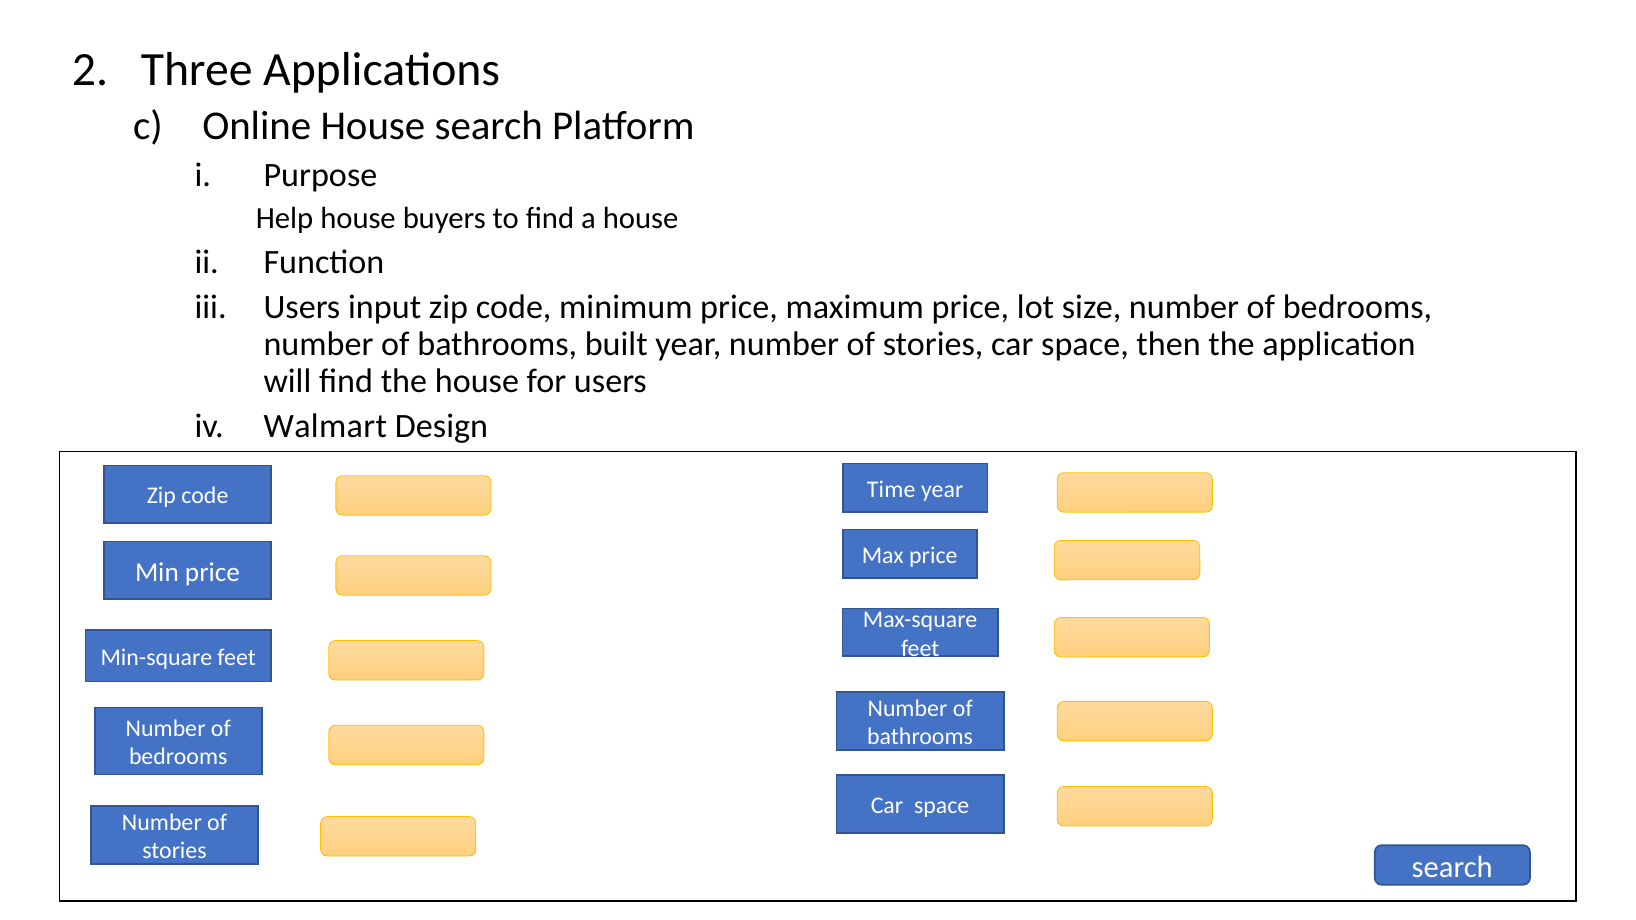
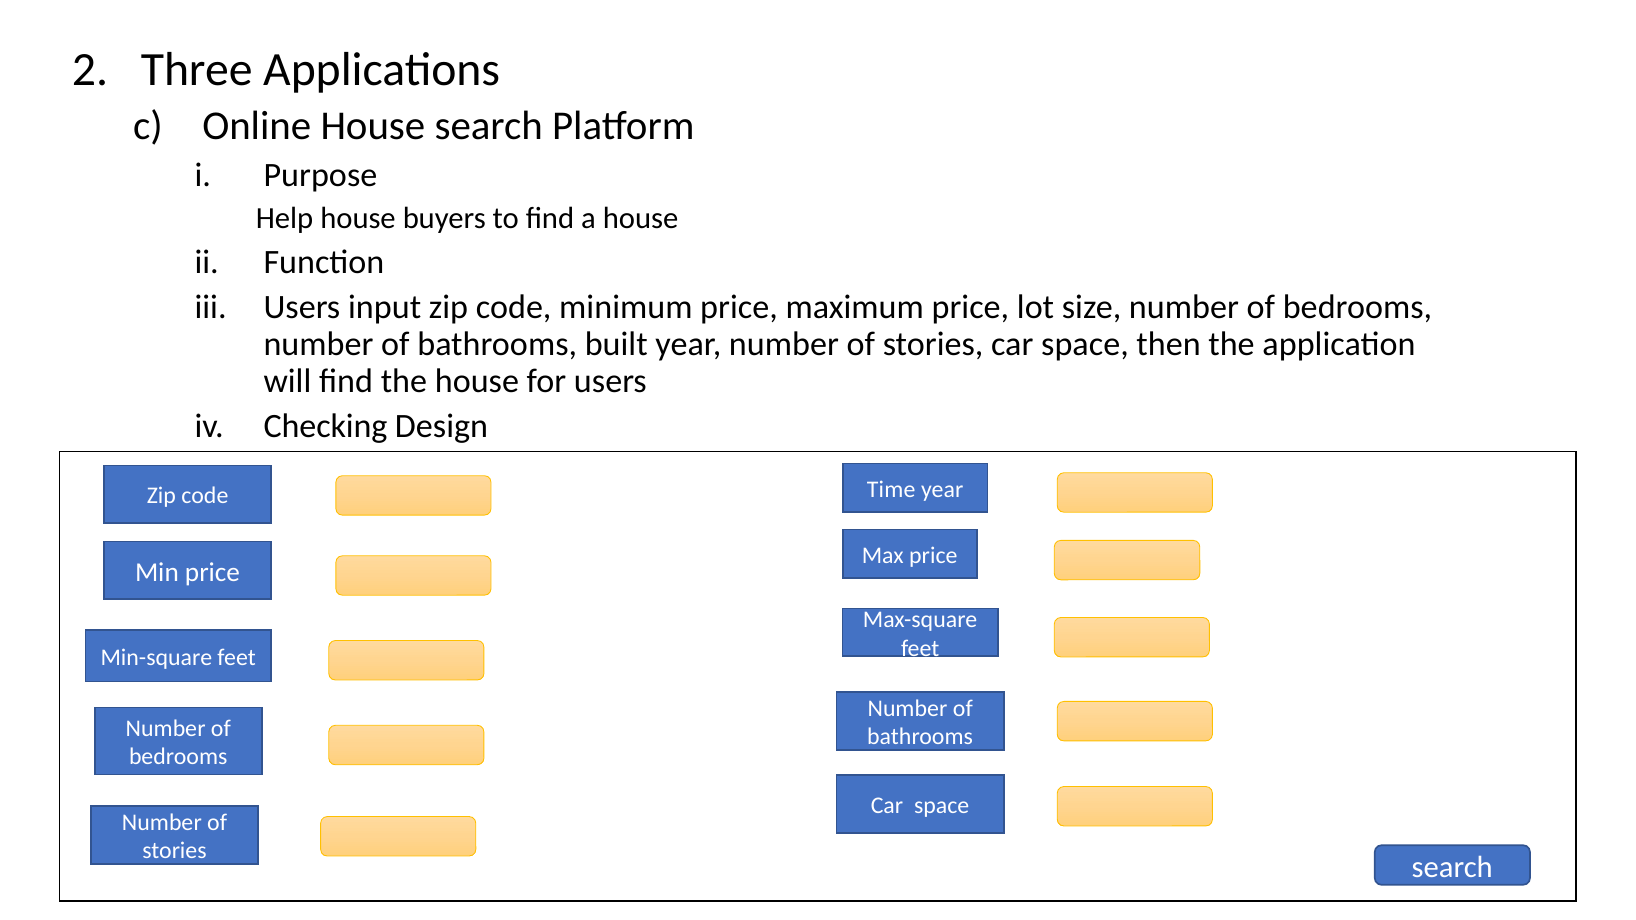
Walmart: Walmart -> Checking (326, 426)
